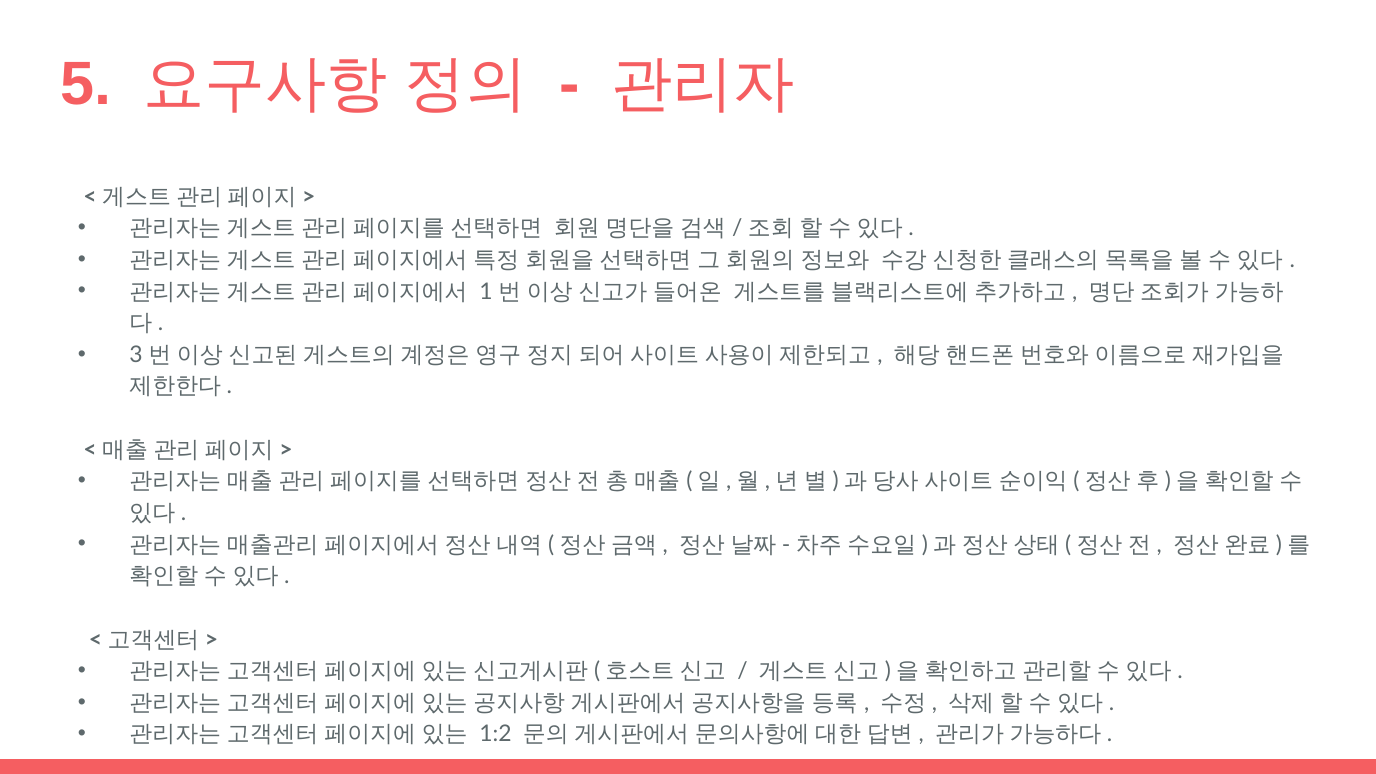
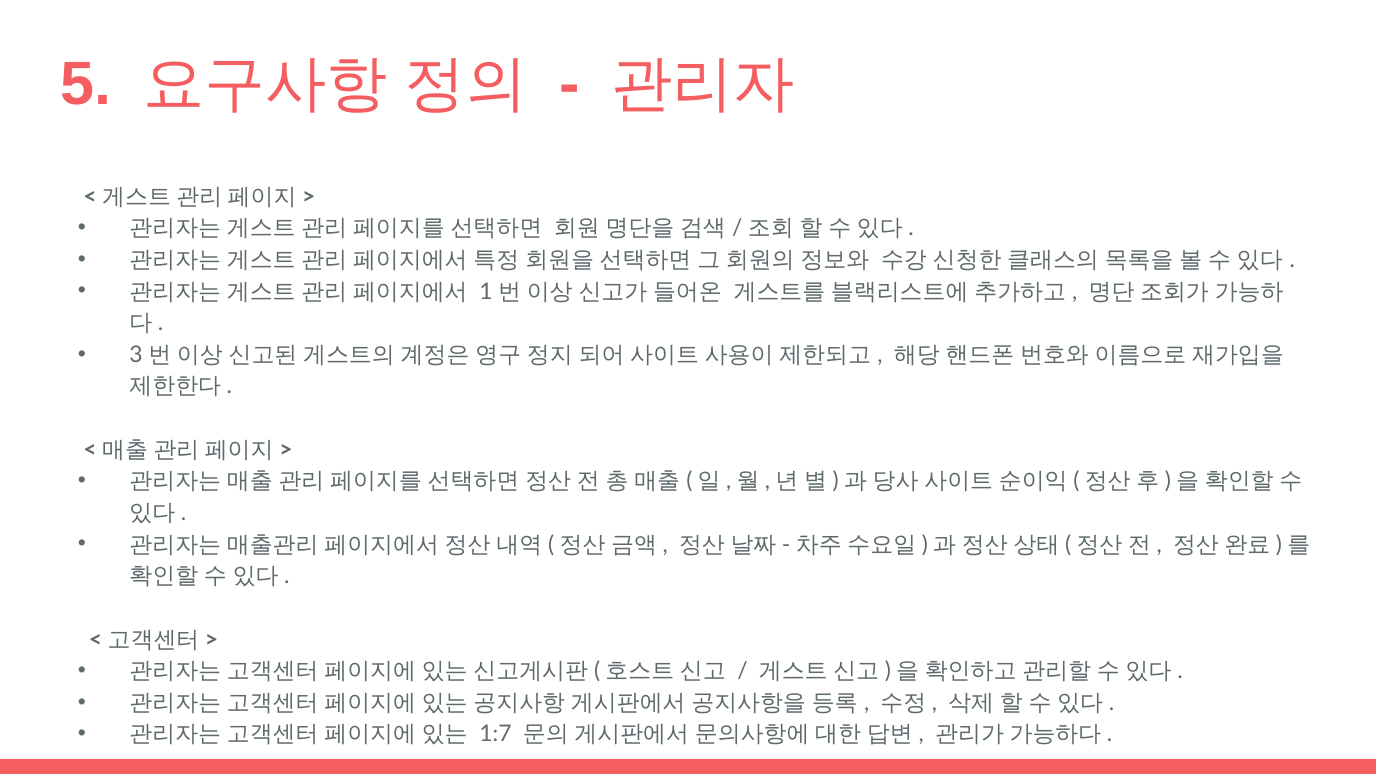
1:2: 1:2 -> 1:7 (496, 734)
